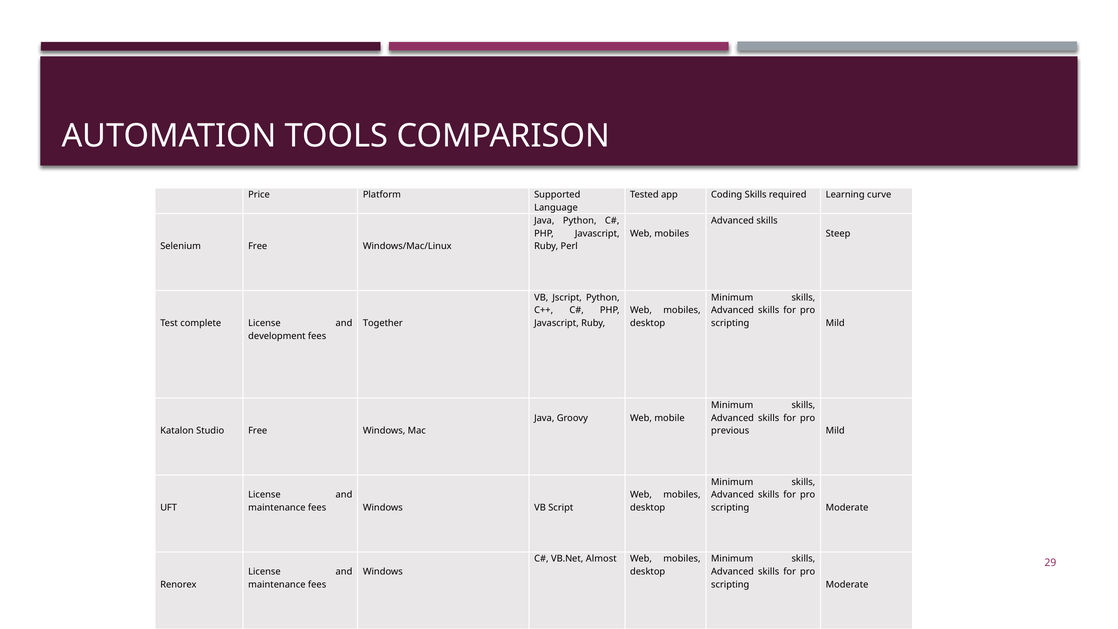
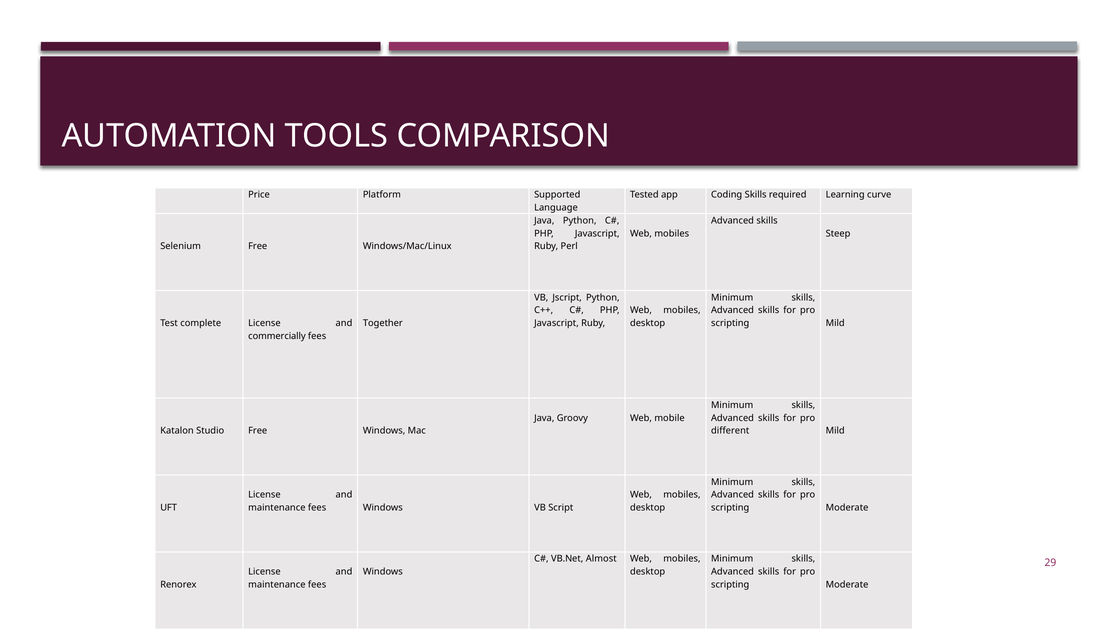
development: development -> commercially (277, 336)
previous: previous -> different (730, 431)
